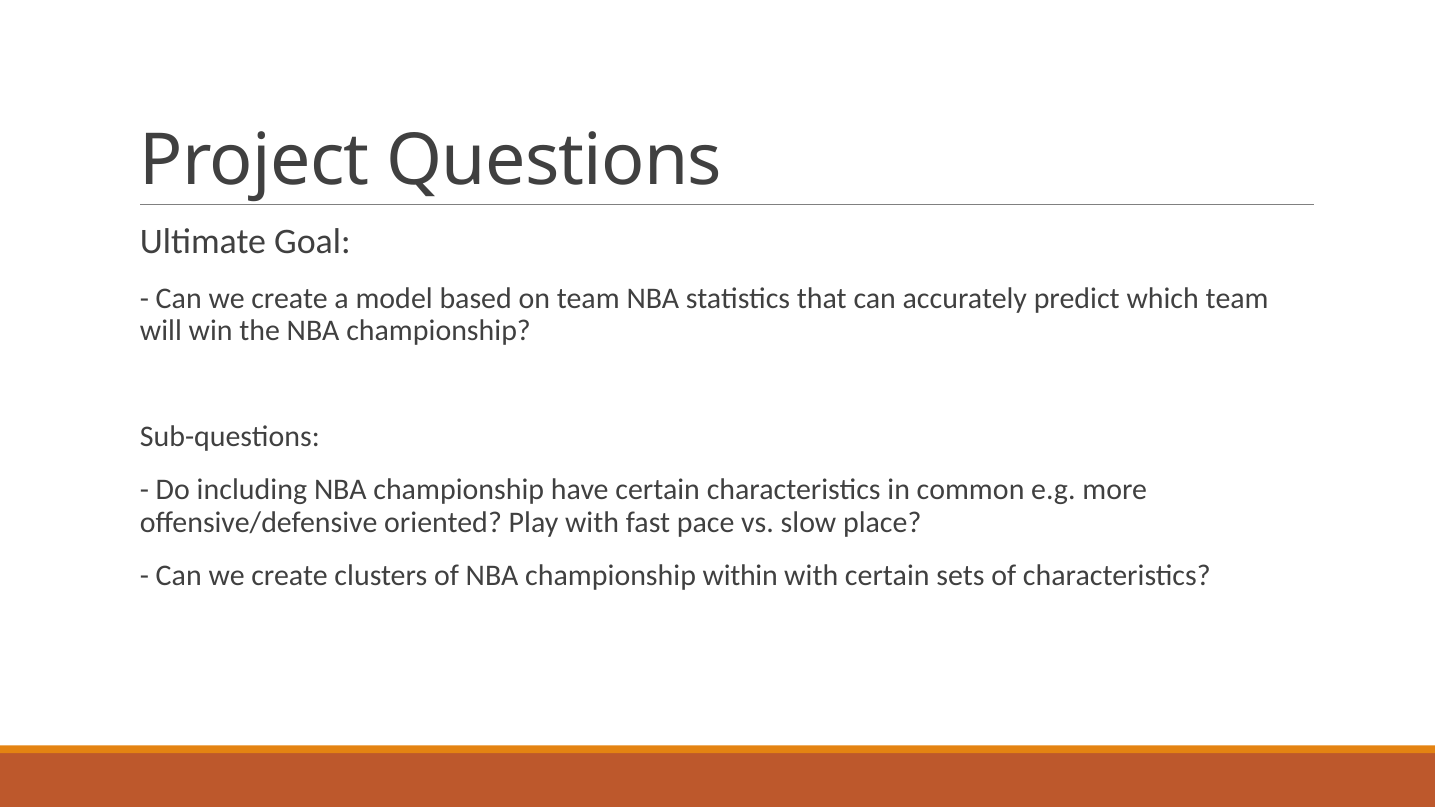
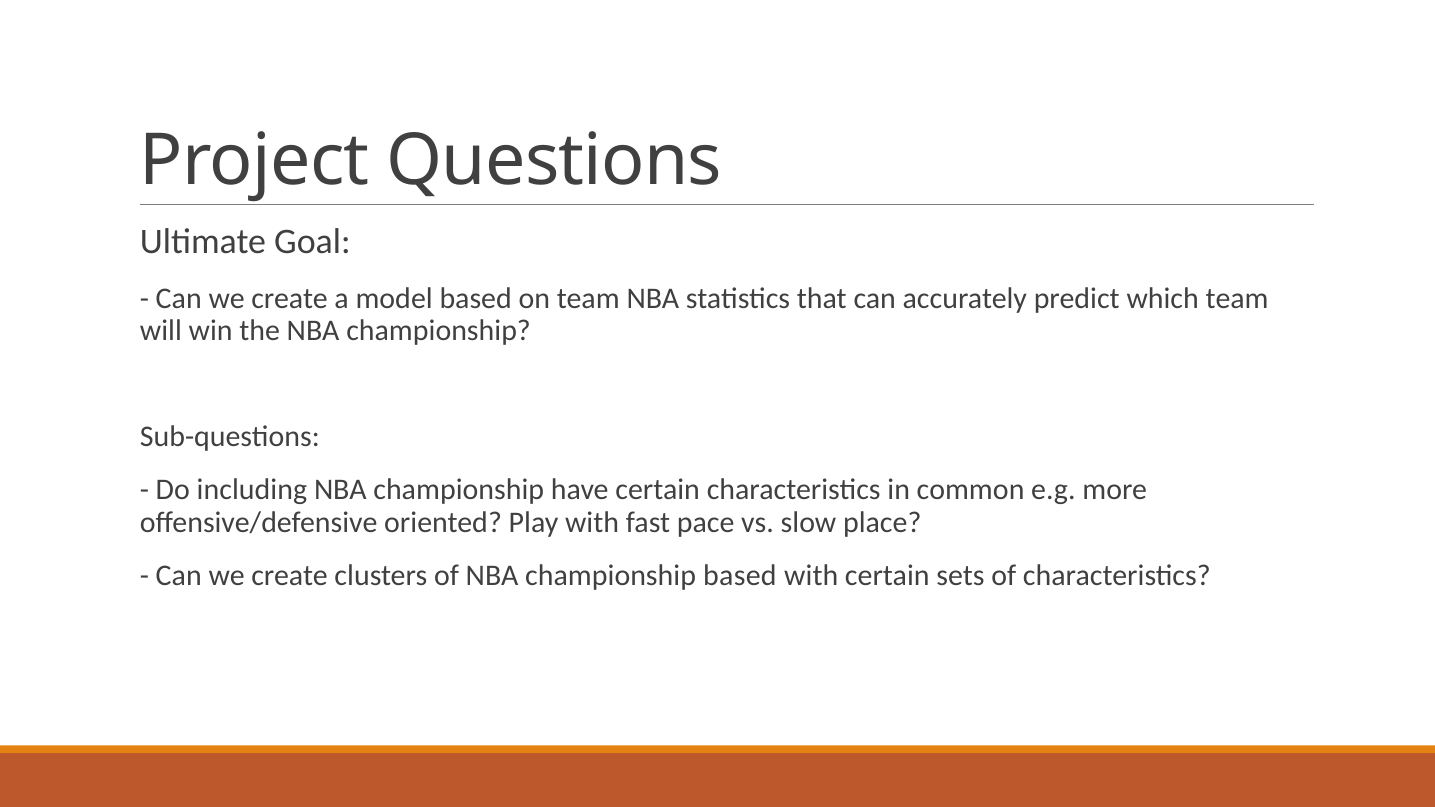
championship within: within -> based (740, 576)
